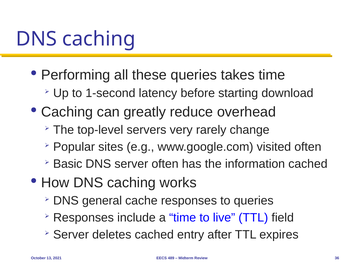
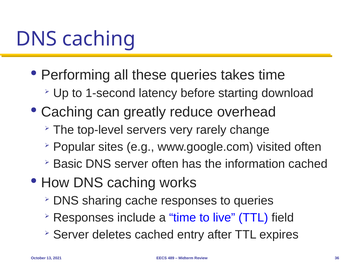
general: general -> sharing (102, 201)
